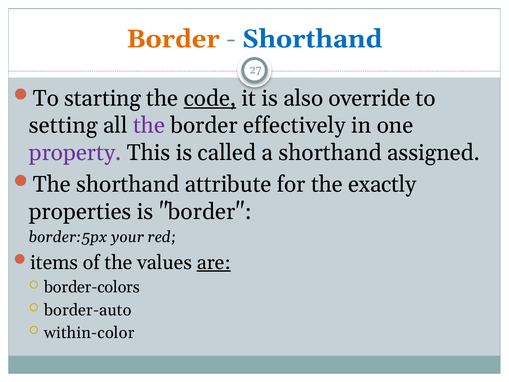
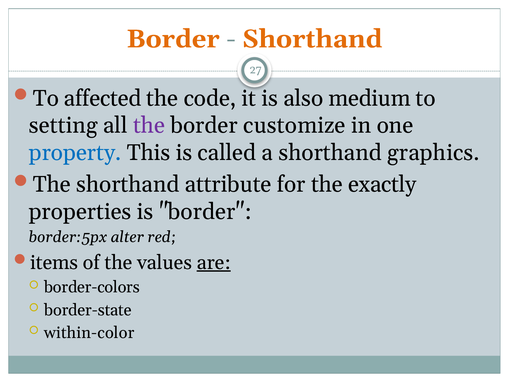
Shorthand colour: blue -> orange (312, 39)
starting: starting -> affected (103, 98)
code underline: present -> none (210, 98)
override: override -> medium (370, 98)
effectively: effectively -> customize (294, 125)
property colour: purple -> blue (75, 153)
assigned: assigned -> graphics (433, 153)
your: your -> alter (127, 237)
border-auto: border-auto -> border-state (88, 310)
